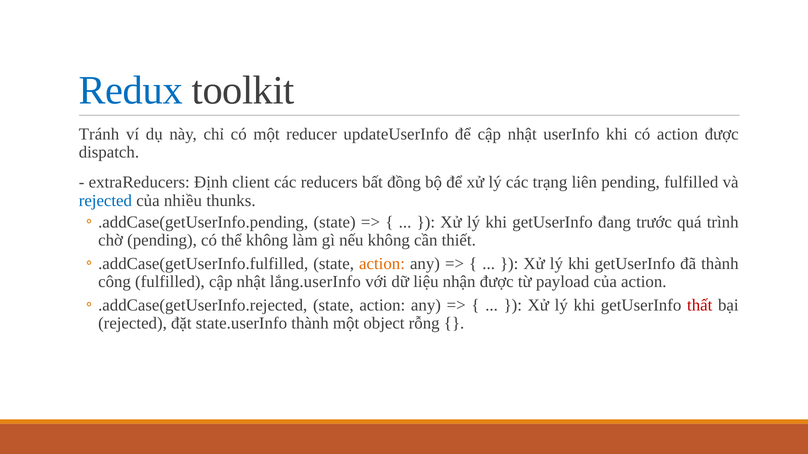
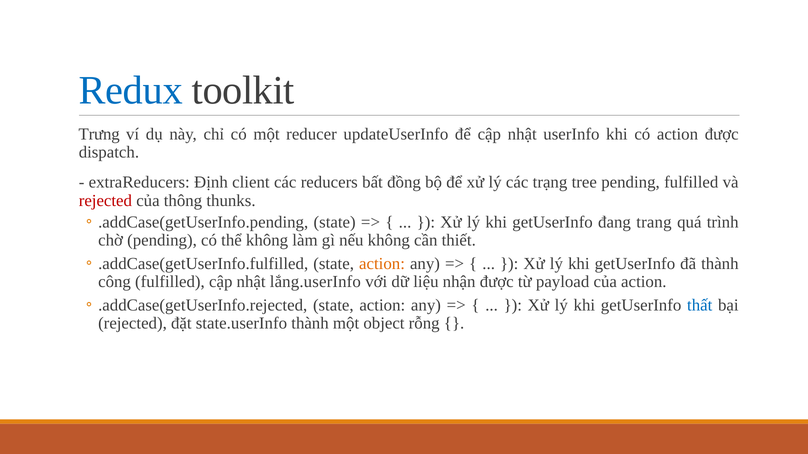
Tránh: Tránh -> Trưng (99, 134)
liên: liên -> tree (584, 183)
rejected colour: blue -> red (105, 201)
nhiều: nhiều -> thông (183, 201)
trước: trước -> trang (654, 222)
thất colour: red -> blue (700, 305)
